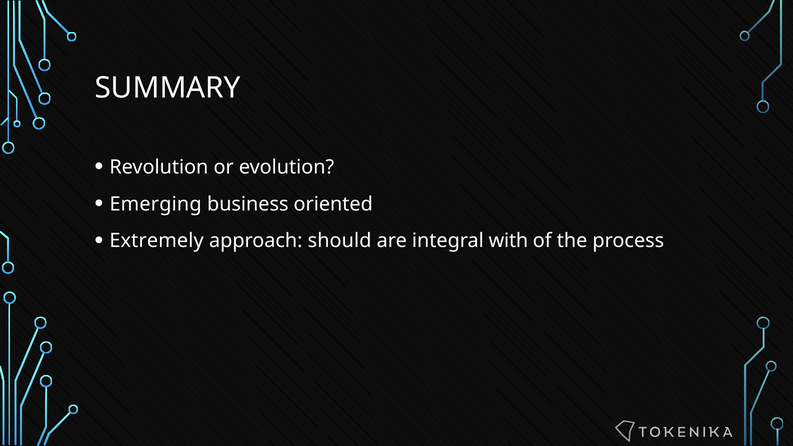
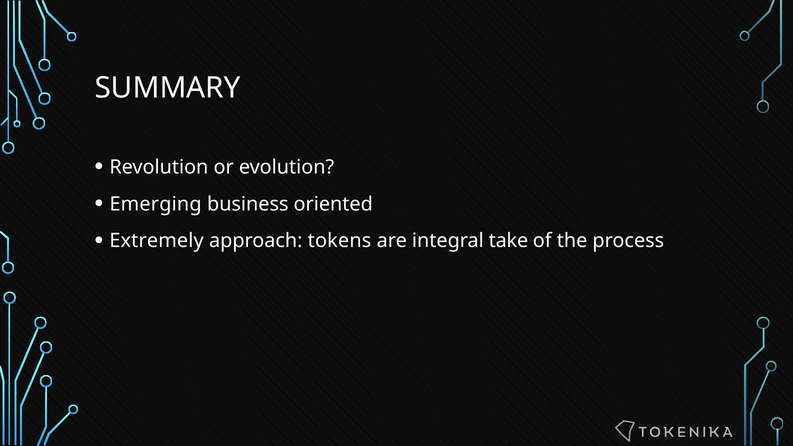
should: should -> tokens (340, 241)
with: with -> take (508, 241)
